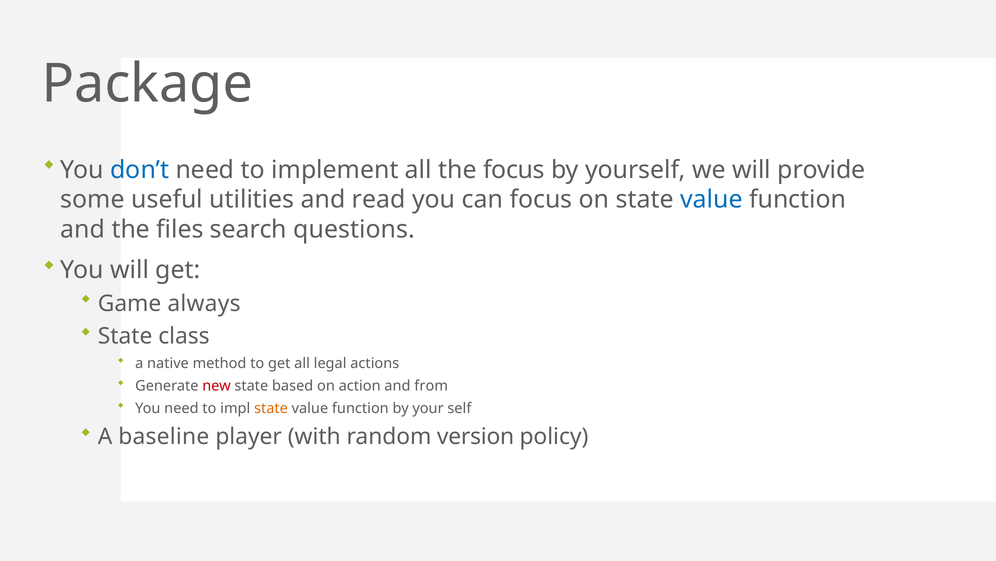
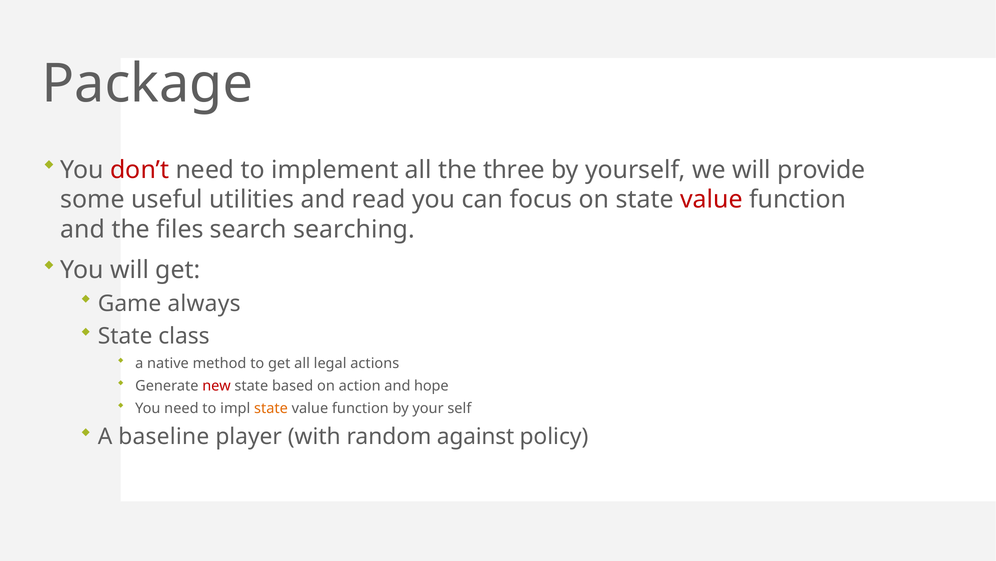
don’t colour: blue -> red (140, 170)
the focus: focus -> three (514, 170)
value colour: blue -> red (711, 199)
questions: questions -> searching (354, 229)
from: from -> hope (431, 385)
version: version -> against (476, 436)
